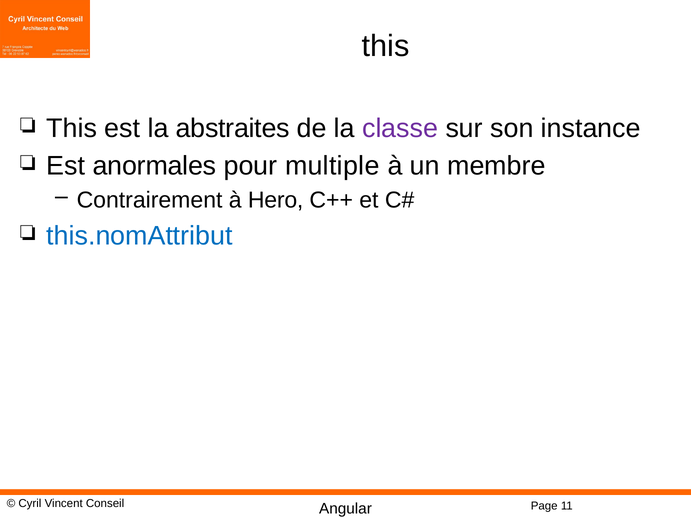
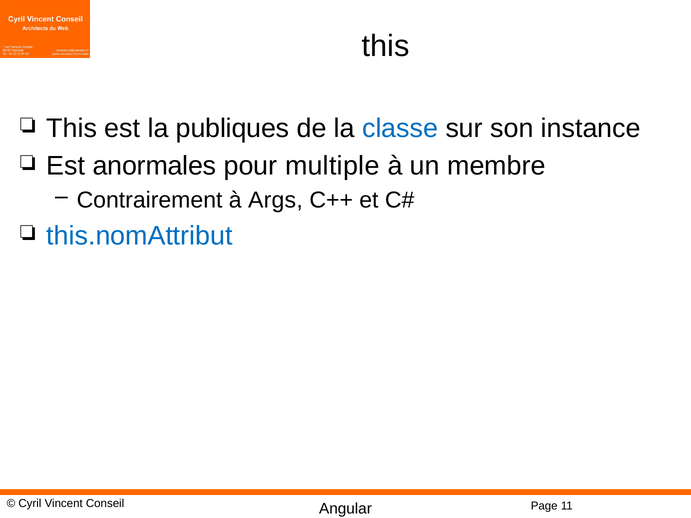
abstraites: abstraites -> publiques (233, 128)
classe colour: purple -> blue (400, 128)
Hero: Hero -> Args (275, 200)
